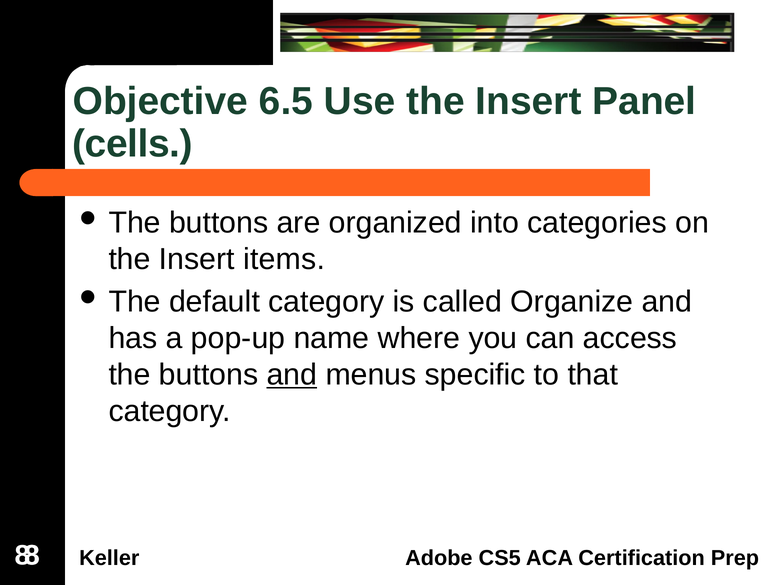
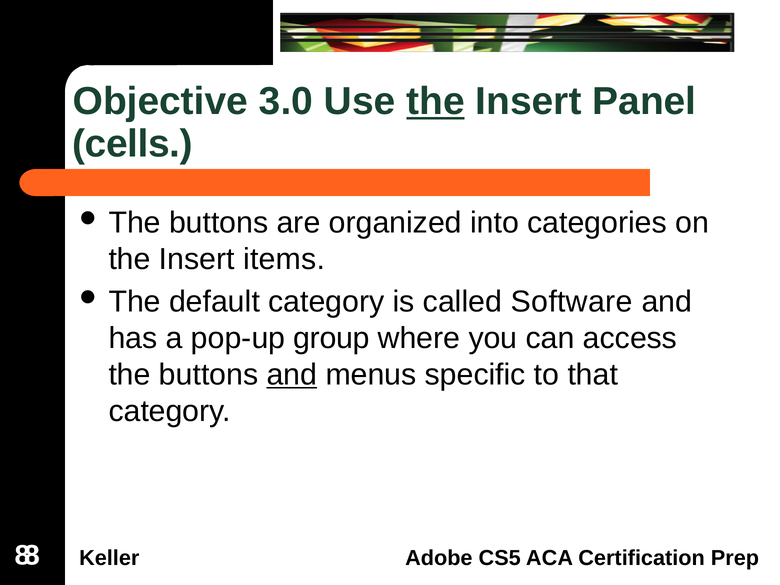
6.5: 6.5 -> 3.0 (286, 102)
the underline: none -> present (435, 102)
Organize: Organize -> Software (572, 302)
name: name -> group (332, 338)
